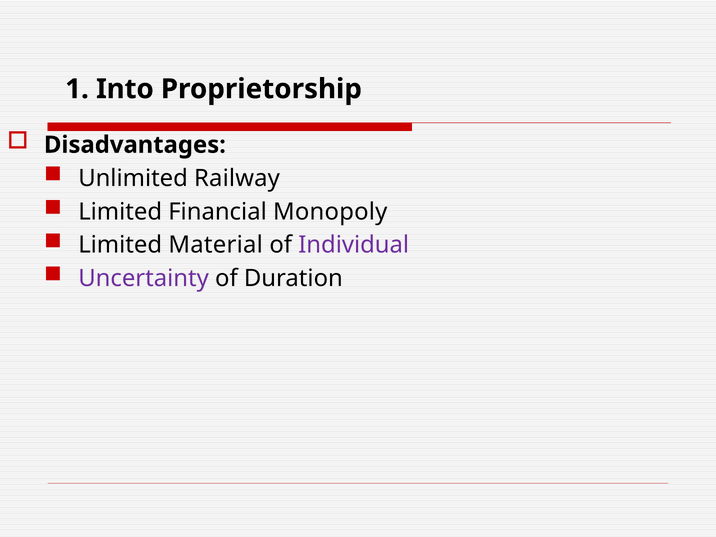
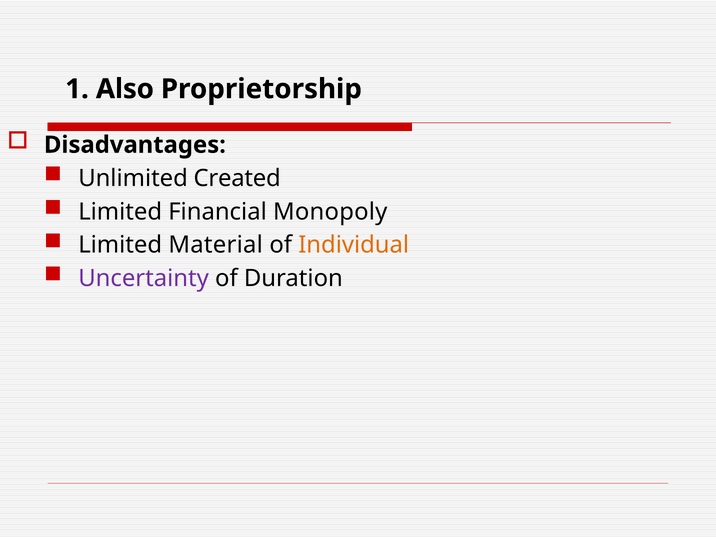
Into: Into -> Also (125, 89)
Railway: Railway -> Created (237, 178)
Individual colour: purple -> orange (354, 245)
